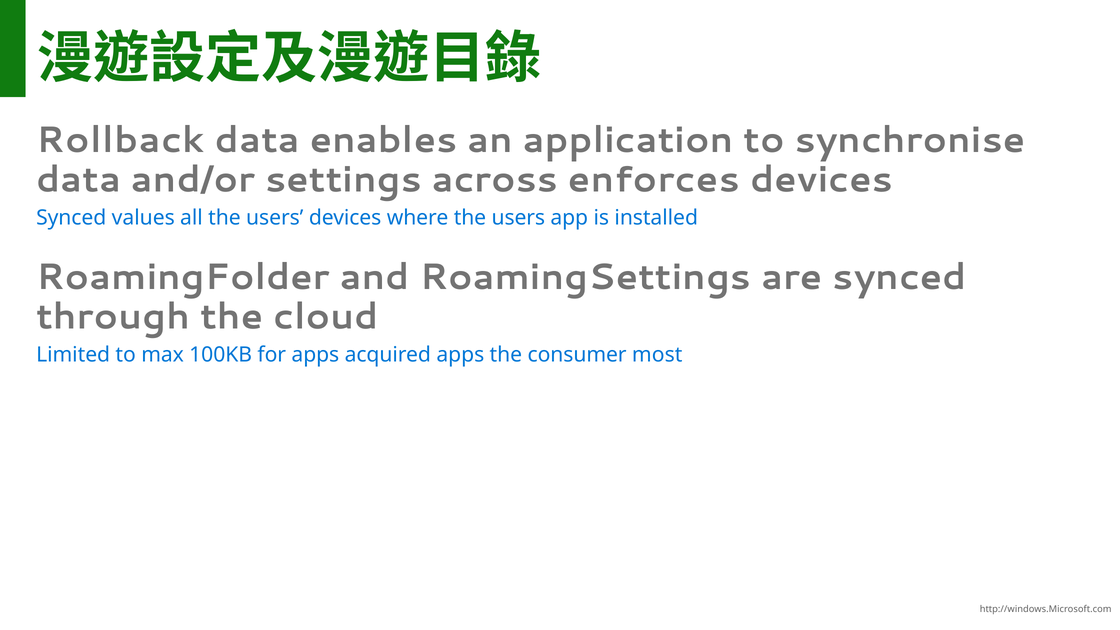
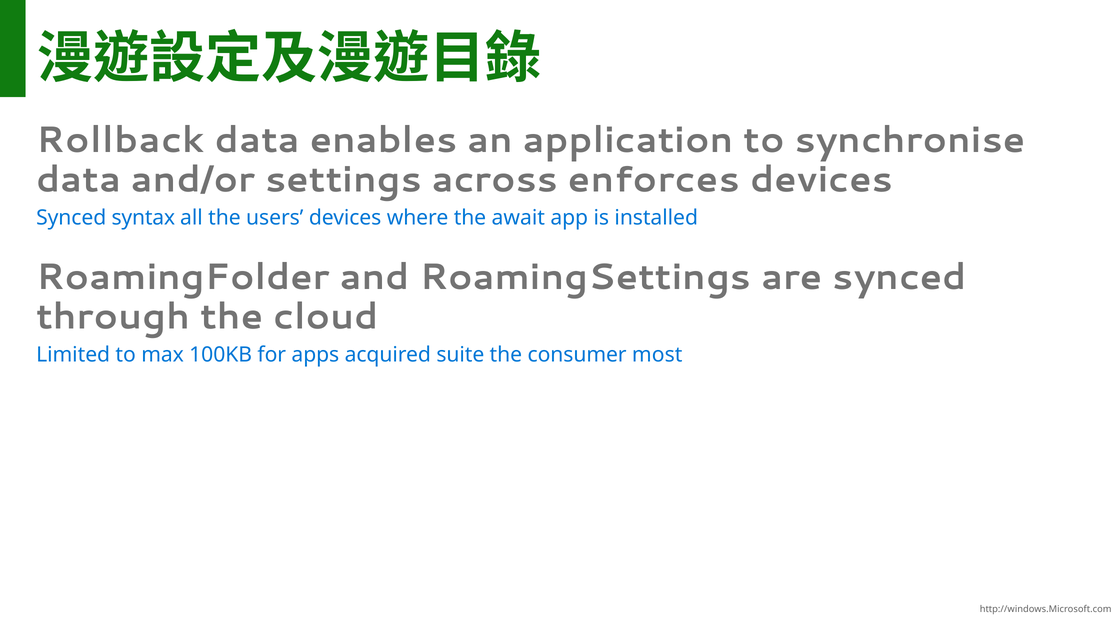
values: values -> syntax (143, 218)
where the users: users -> await (518, 218)
acquired apps: apps -> suite (460, 355)
